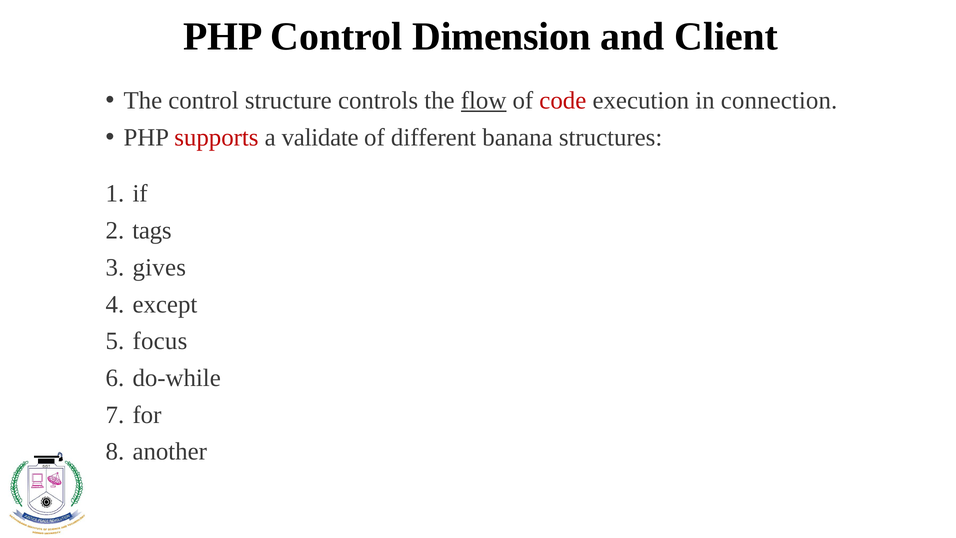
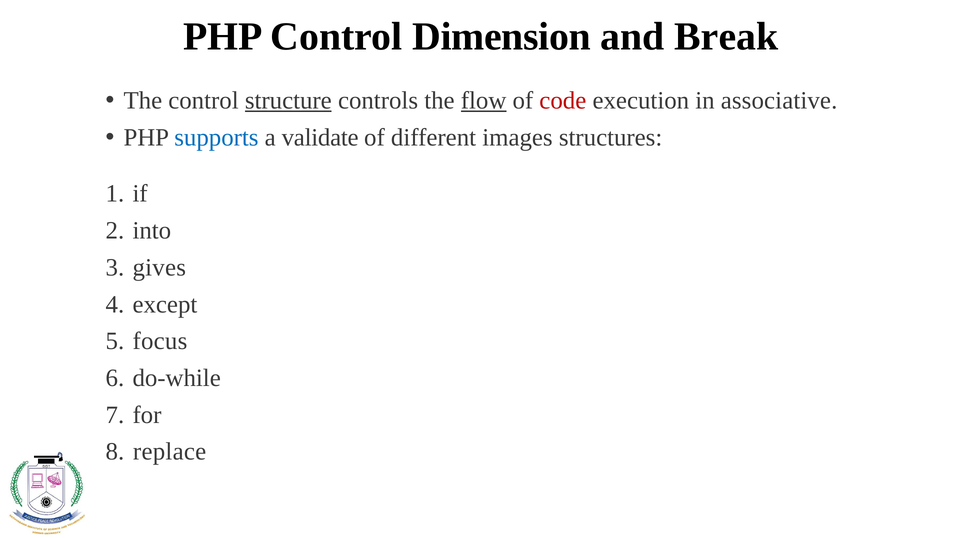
Client: Client -> Break (726, 36)
structure underline: none -> present (288, 101)
connection: connection -> associative (779, 101)
supports colour: red -> blue (216, 137)
banana: banana -> images (518, 137)
tags: tags -> into (152, 230)
another: another -> replace (170, 452)
